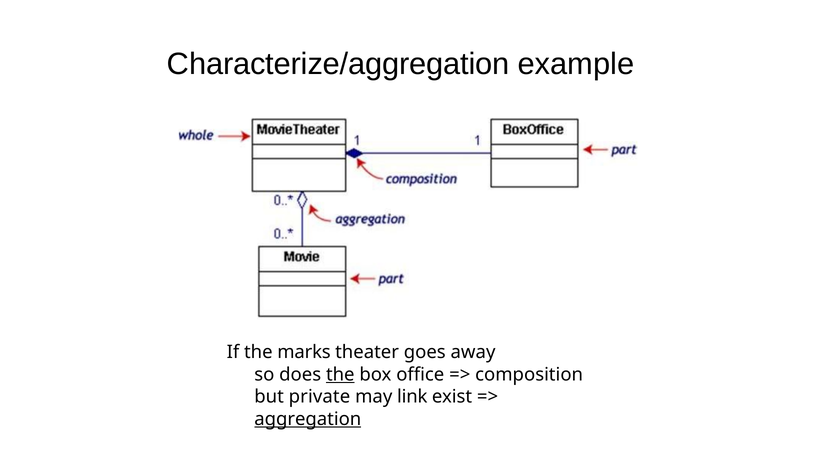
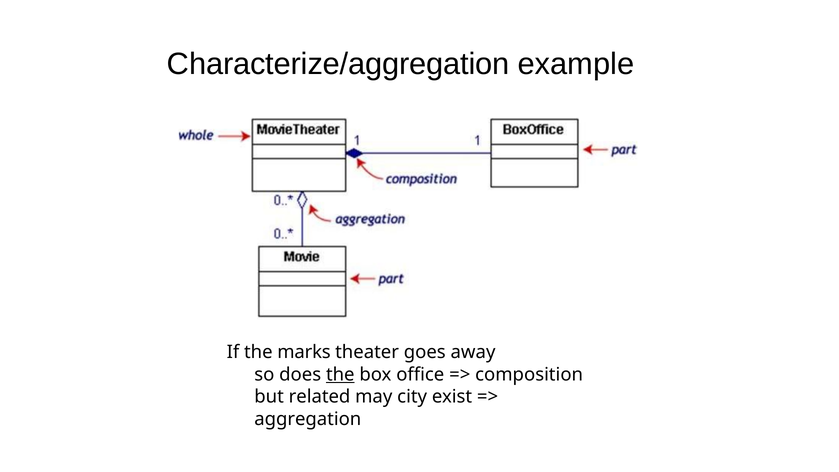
private: private -> related (320, 397)
link: link -> city (412, 397)
aggregation underline: present -> none (308, 419)
